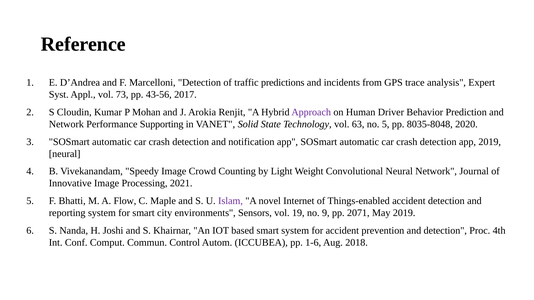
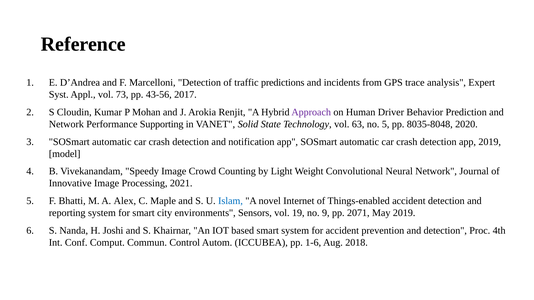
neural: neural -> model (65, 154)
Flow: Flow -> Alex (125, 201)
Islam colour: purple -> blue (231, 201)
